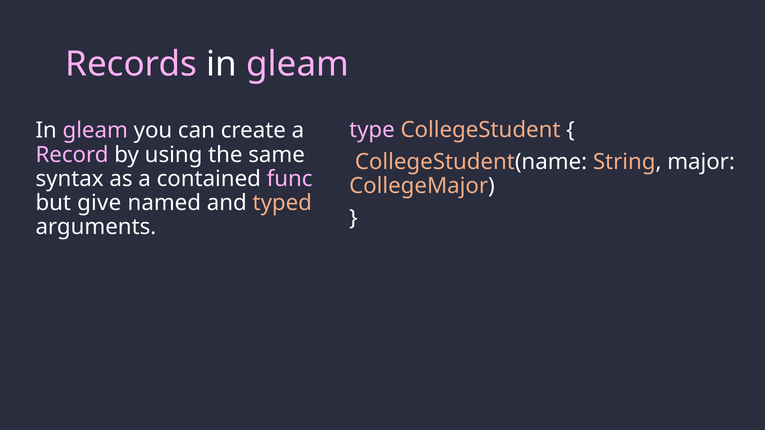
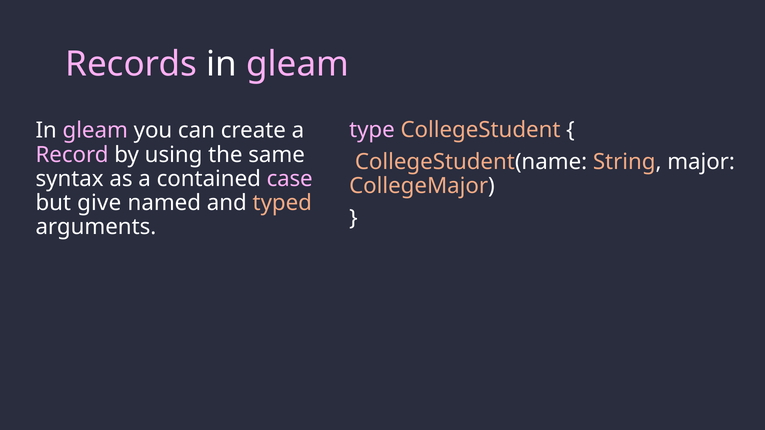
func: func -> case (290, 179)
